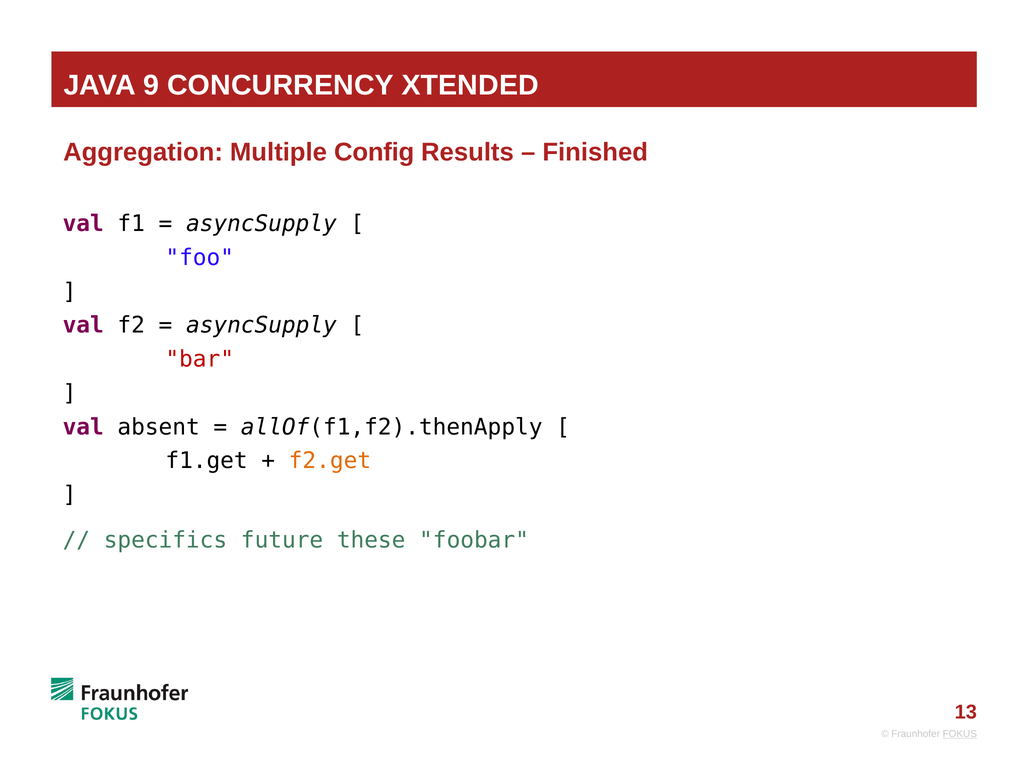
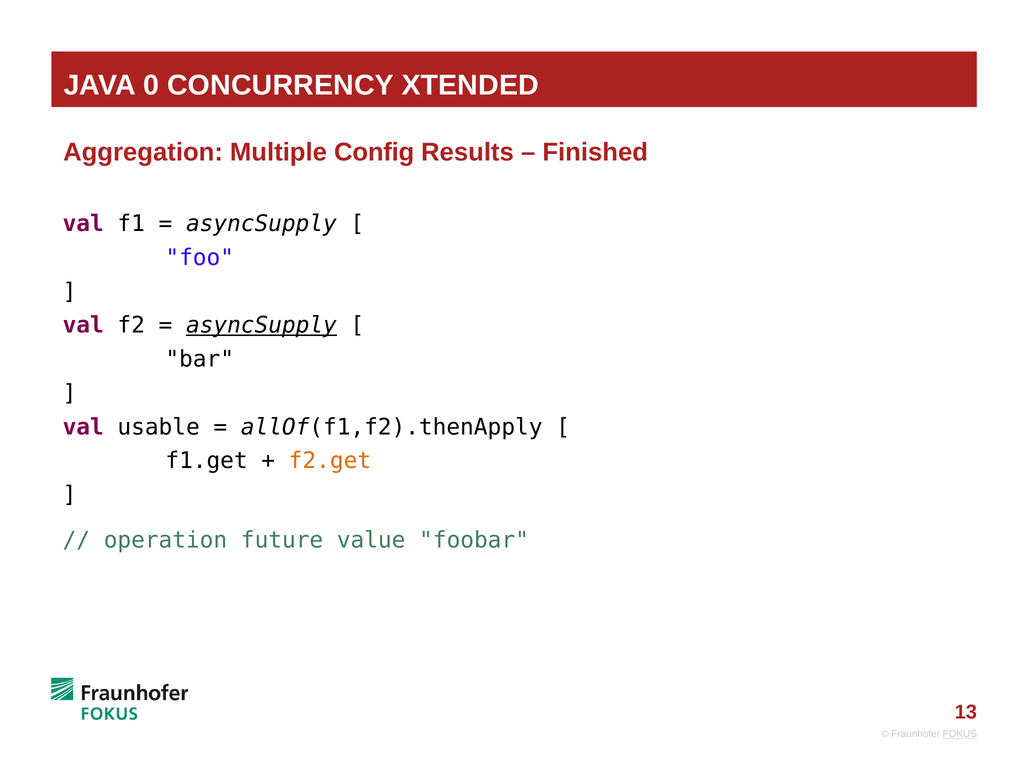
9: 9 -> 0 (151, 86)
asyncSupply underline: none -> present (261, 325)
bar colour: red -> black (200, 359)
absent: absent -> usable (159, 427)
specifics: specifics -> operation (165, 540)
these: these -> value (371, 540)
